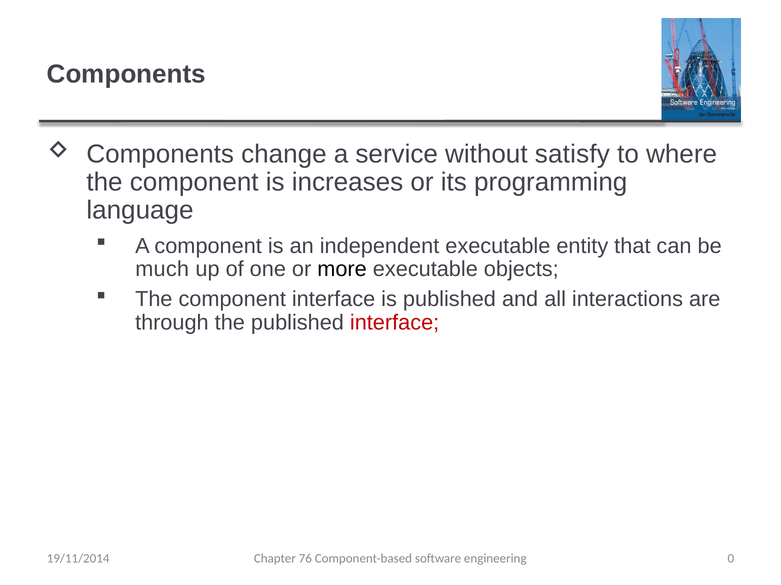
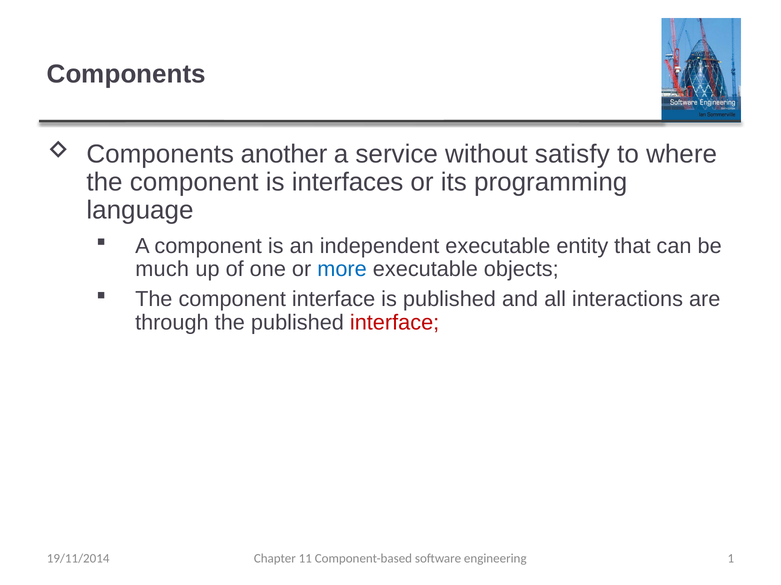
change: change -> another (284, 154)
increases: increases -> interfaces (348, 183)
more colour: black -> blue (342, 270)
76: 76 -> 11 (305, 559)
0: 0 -> 1 (731, 559)
